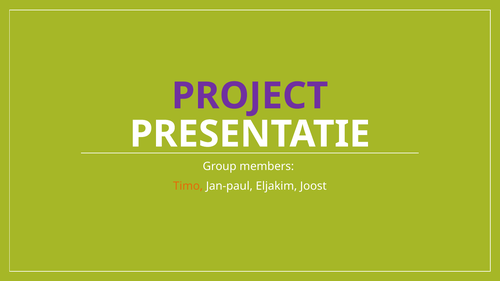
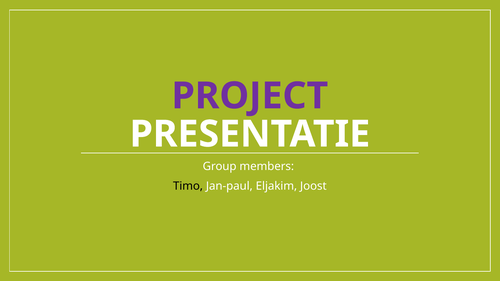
Timo colour: orange -> black (188, 186)
